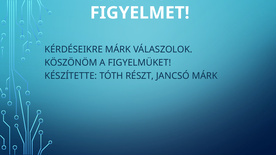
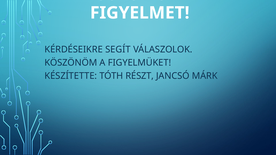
KÉRDÉSEIKRE MÁRK: MÁRK -> SEGÍT (118, 50)
